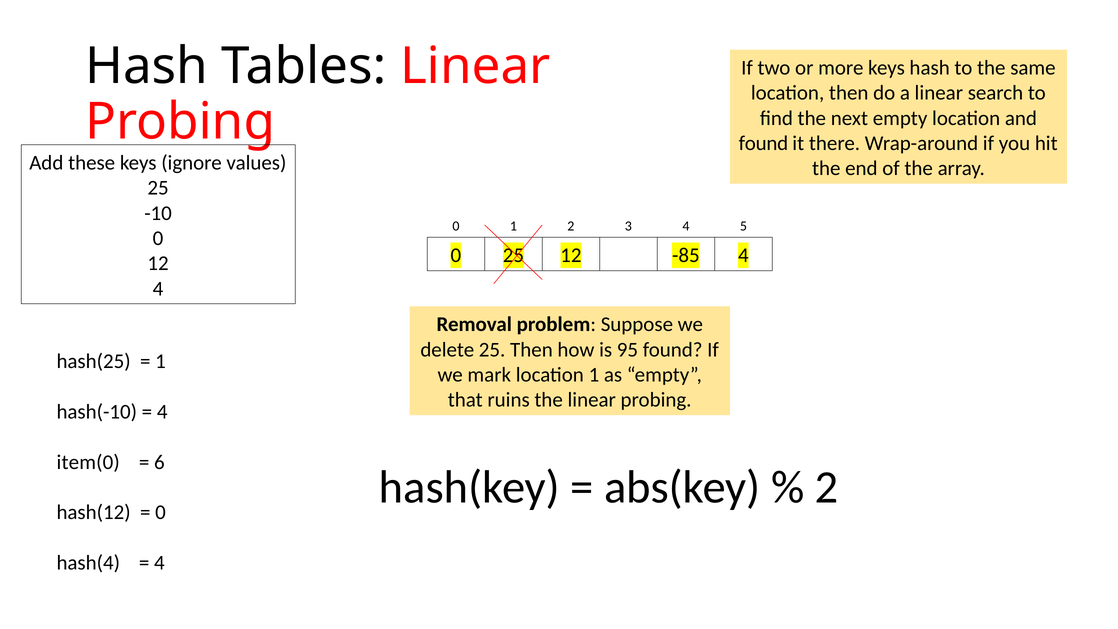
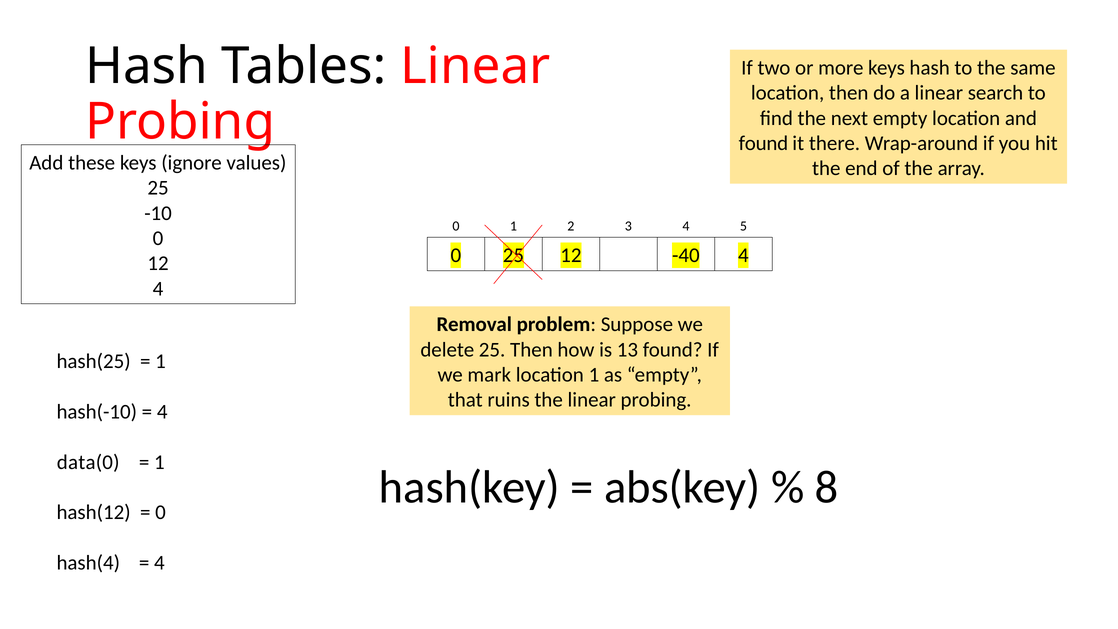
-85: -85 -> -40 (686, 255)
95: 95 -> 13 (627, 350)
item(0: item(0 -> data(0 (88, 462)
6: 6 -> 1 (159, 462)
2: 2 -> 8 (827, 487)
